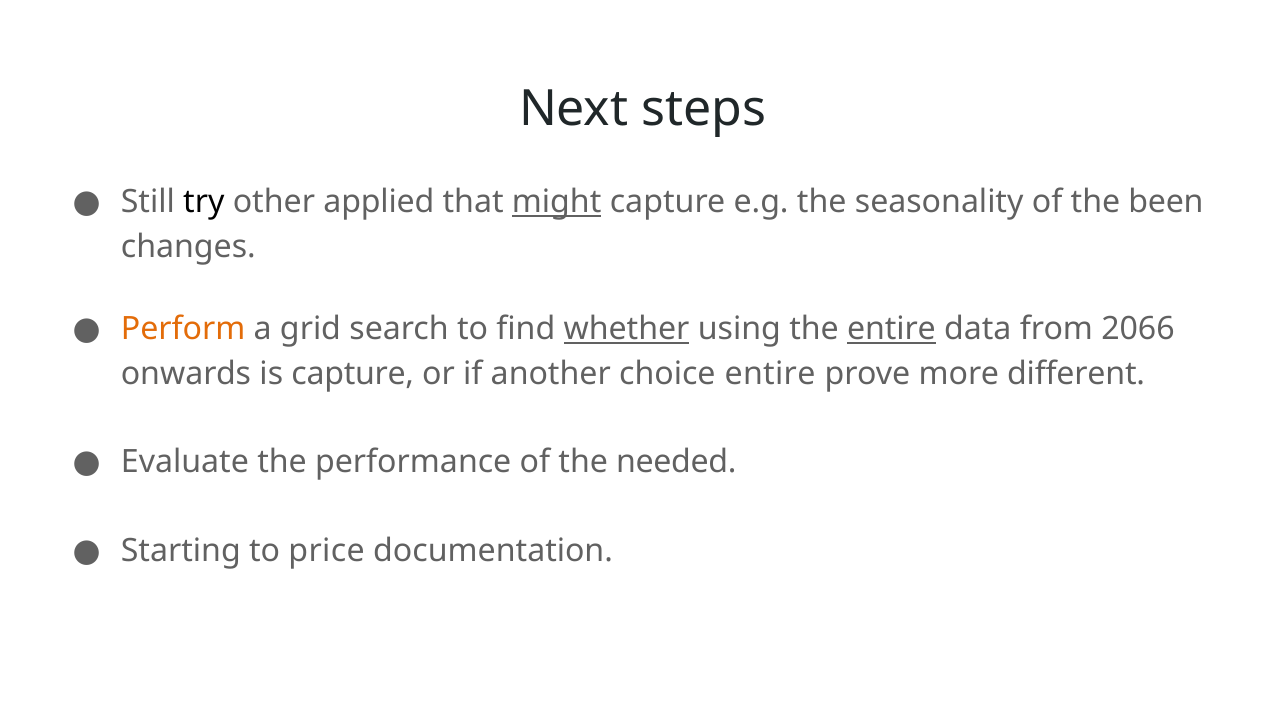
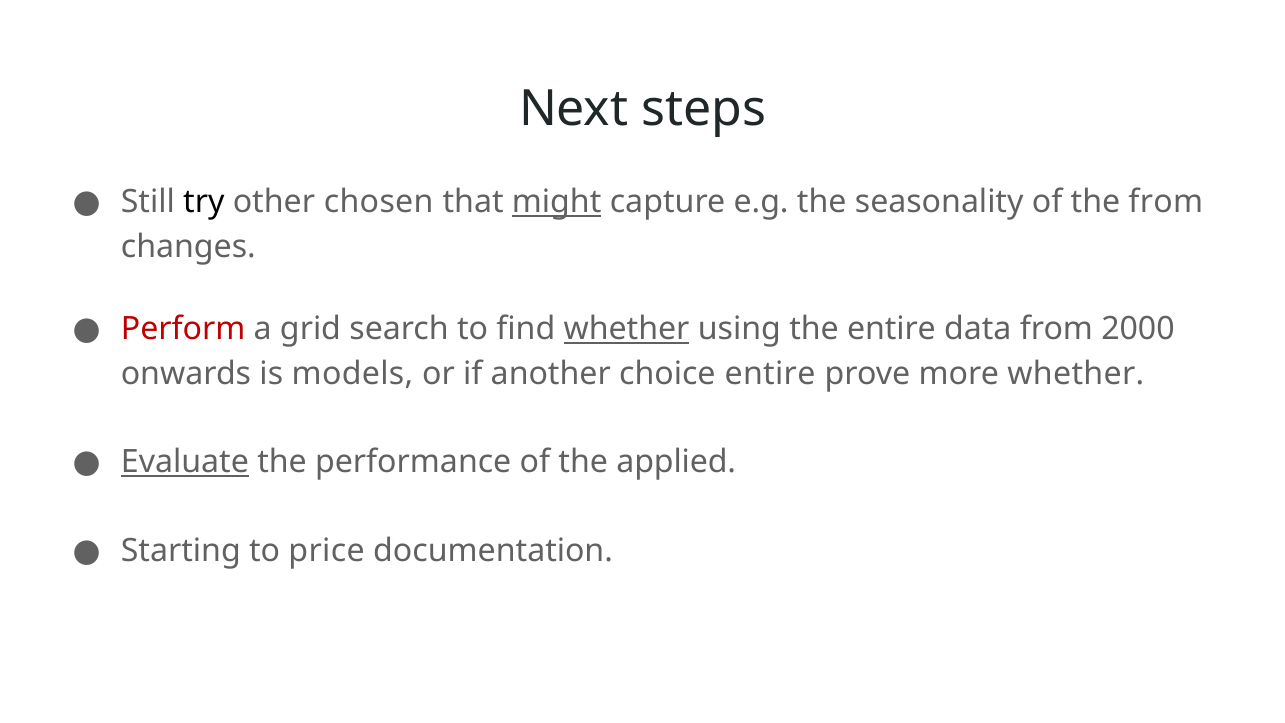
applied: applied -> chosen (379, 202)
the been: been -> from (1166, 202)
Perform colour: orange -> red (183, 329)
entire underline: present -> none (892, 329)
2066: 2066 -> 2000 (1138, 329)
is capture: capture -> models (352, 374)
more different: different -> whether (1076, 374)
Evaluate underline: none -> present (185, 462)
needed: needed -> applied (676, 462)
